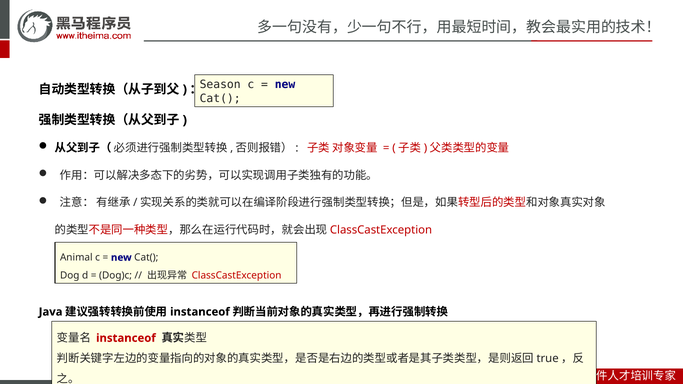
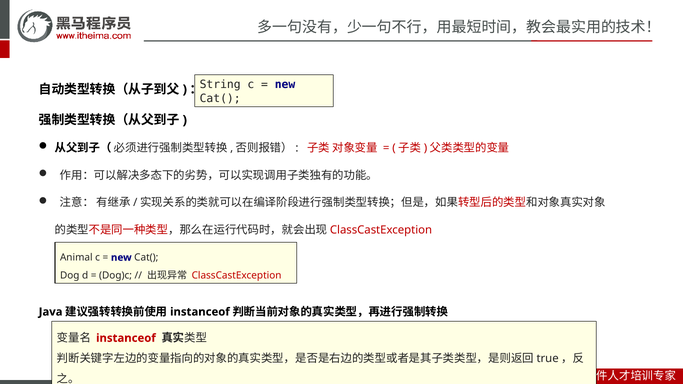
Season: Season -> String (220, 85)
